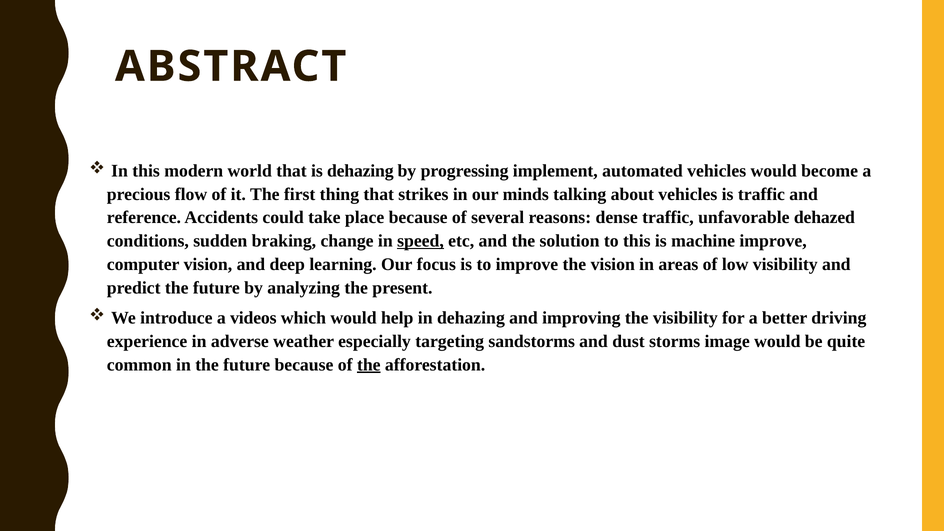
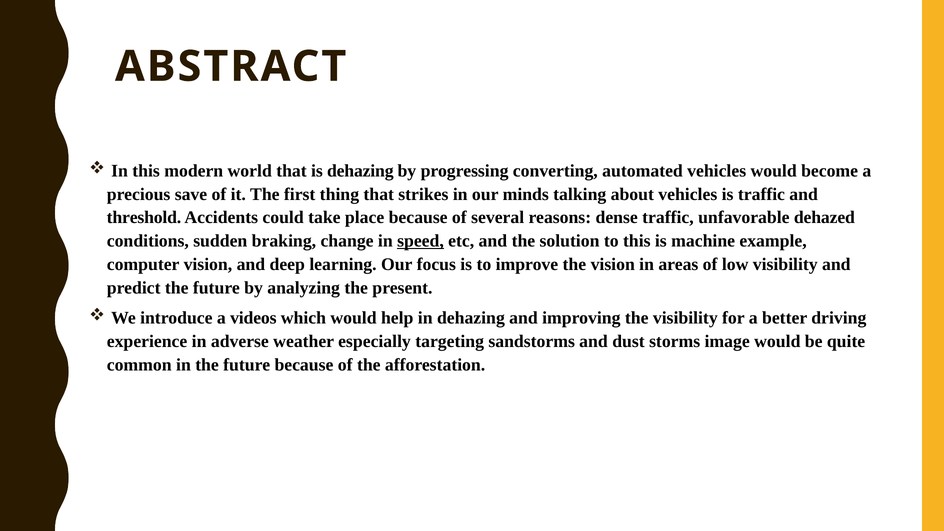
implement: implement -> converting (555, 171)
flow: flow -> save (191, 194)
reference: reference -> threshold (144, 218)
machine improve: improve -> example (773, 241)
the underline: present -> none (369, 365)
